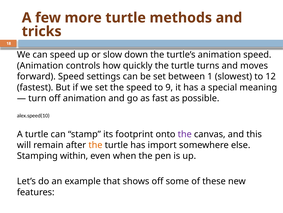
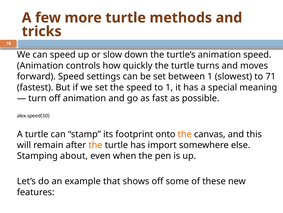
12: 12 -> 71 (271, 76)
to 9: 9 -> 1 (169, 87)
the colour: purple -> orange (185, 134)
within: within -> about (74, 155)
